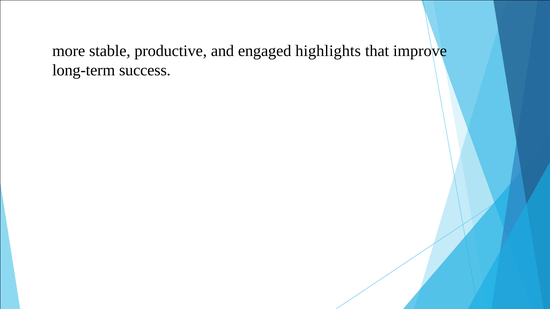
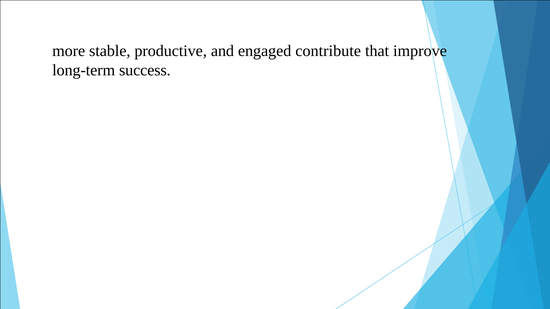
highlights: highlights -> contribute (328, 51)
